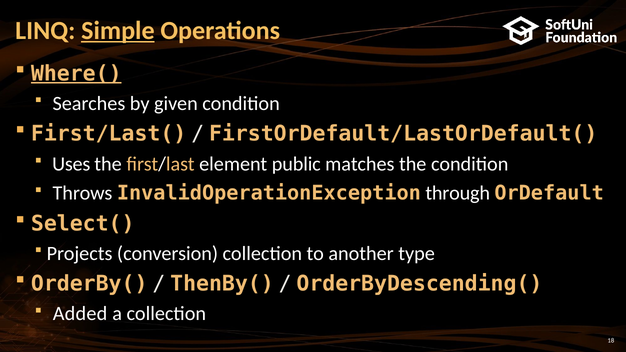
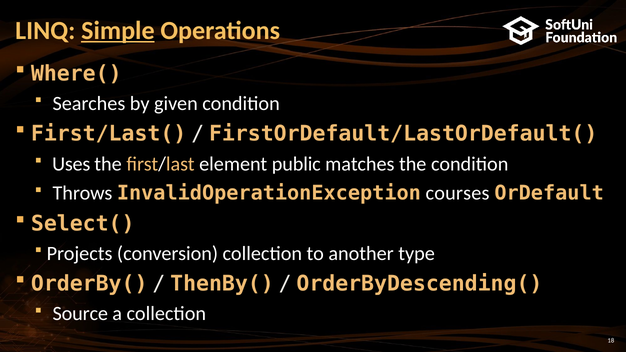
Where( underline: present -> none (76, 74)
through: through -> courses (458, 193)
Added: Added -> Source (80, 314)
